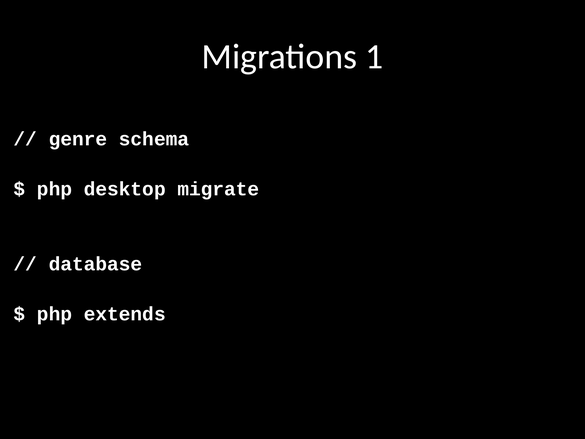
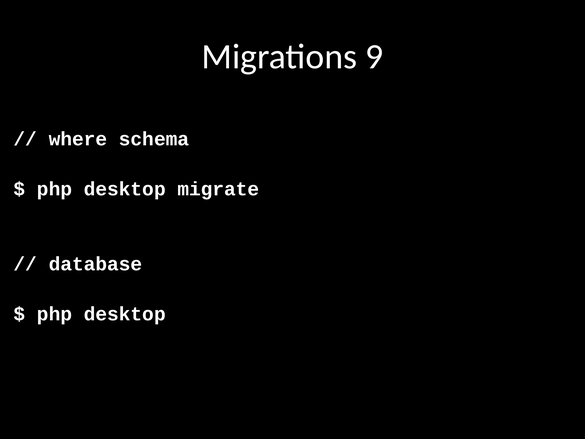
1: 1 -> 9 (374, 57)
genre: genre -> where (78, 139)
extends: extends -> desktop (125, 314)
